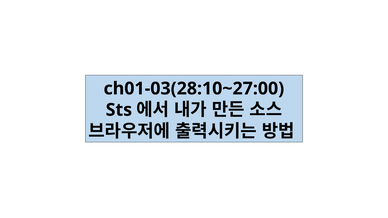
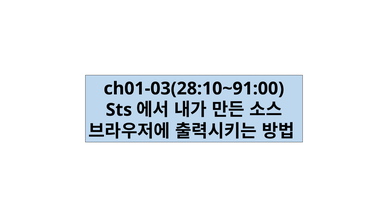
ch01-03(28:10~27:00: ch01-03(28:10~27:00 -> ch01-03(28:10~91:00 (194, 89)
